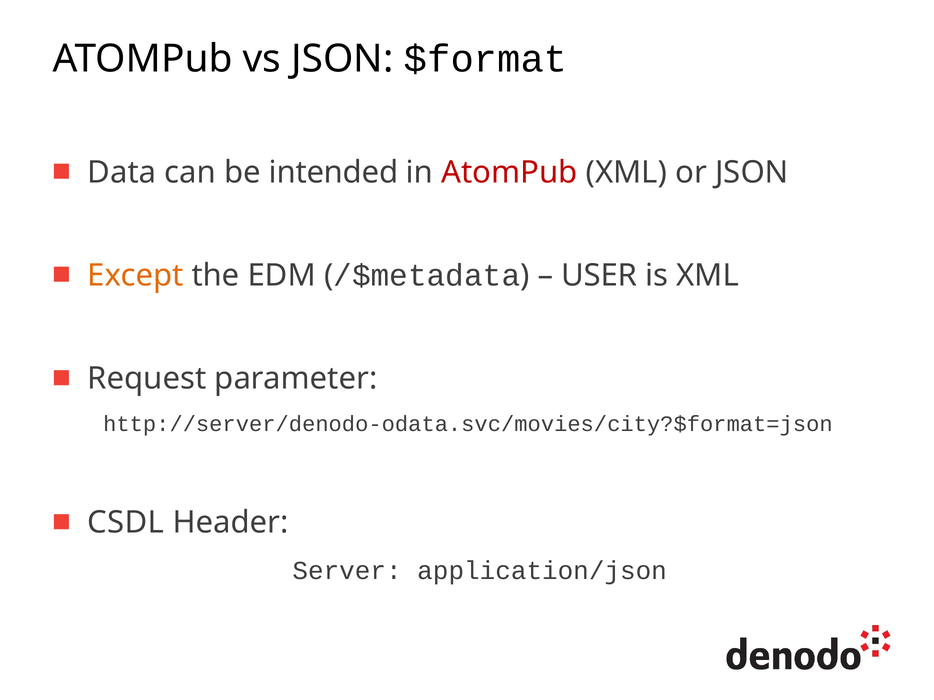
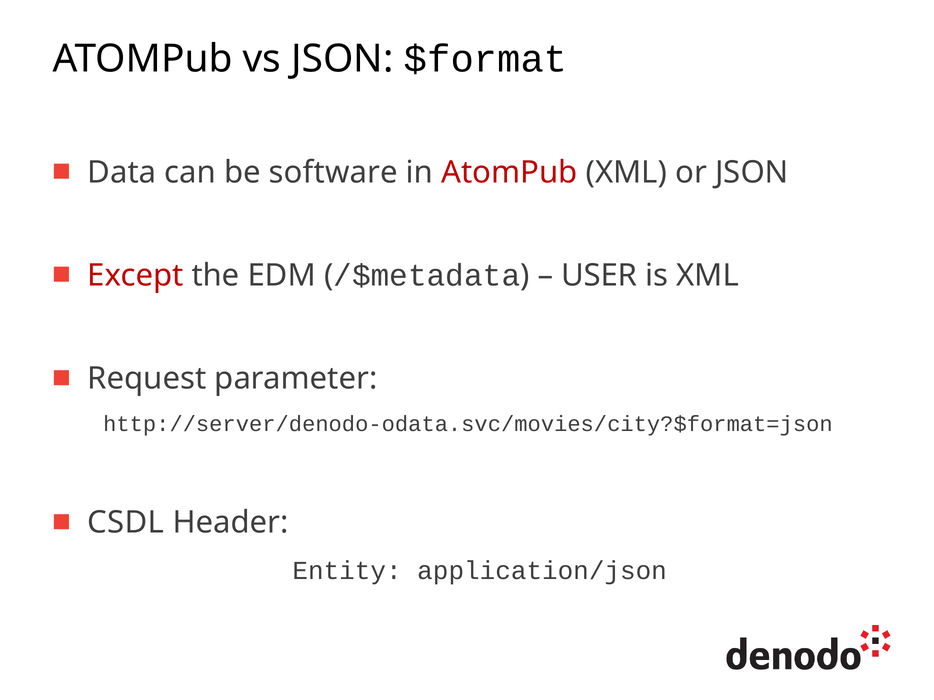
intended: intended -> software (333, 172)
Except colour: orange -> red (135, 276)
Server: Server -> Entity (347, 571)
